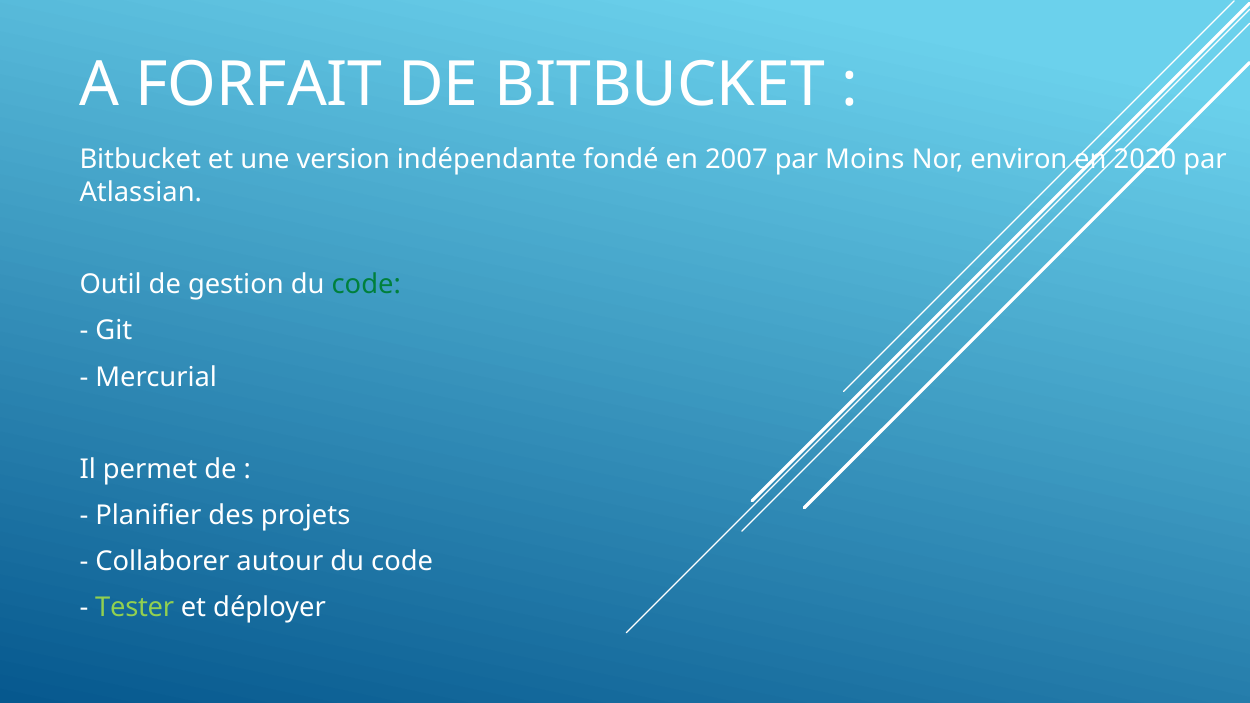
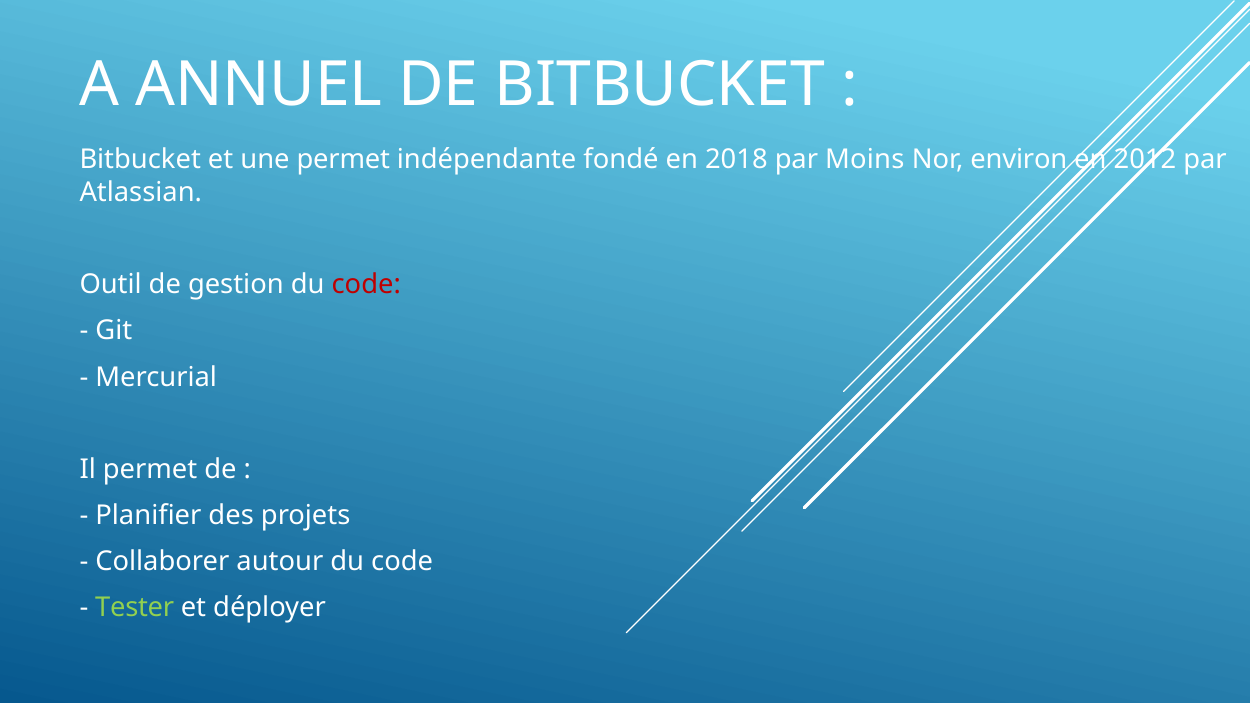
FORFAIT: FORFAIT -> ANNUEL (259, 85)
une version: version -> permet (343, 160)
2007: 2007 -> 2018 (736, 160)
2020: 2020 -> 2012 (1145, 160)
code colour: green -> red (366, 285)
